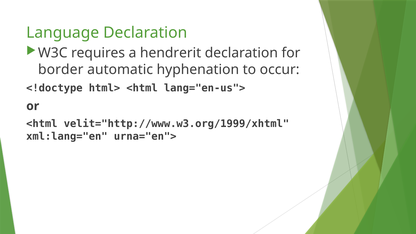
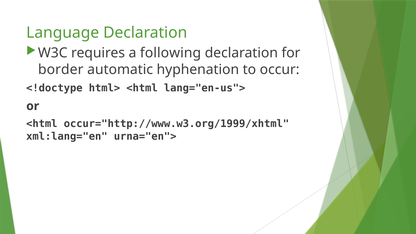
hendrerit: hendrerit -> following (171, 53)
velit="http://www.w3.org/1999/xhtml: velit="http://www.w3.org/1999/xhtml -> occur="http://www.w3.org/1999/xhtml (176, 124)
